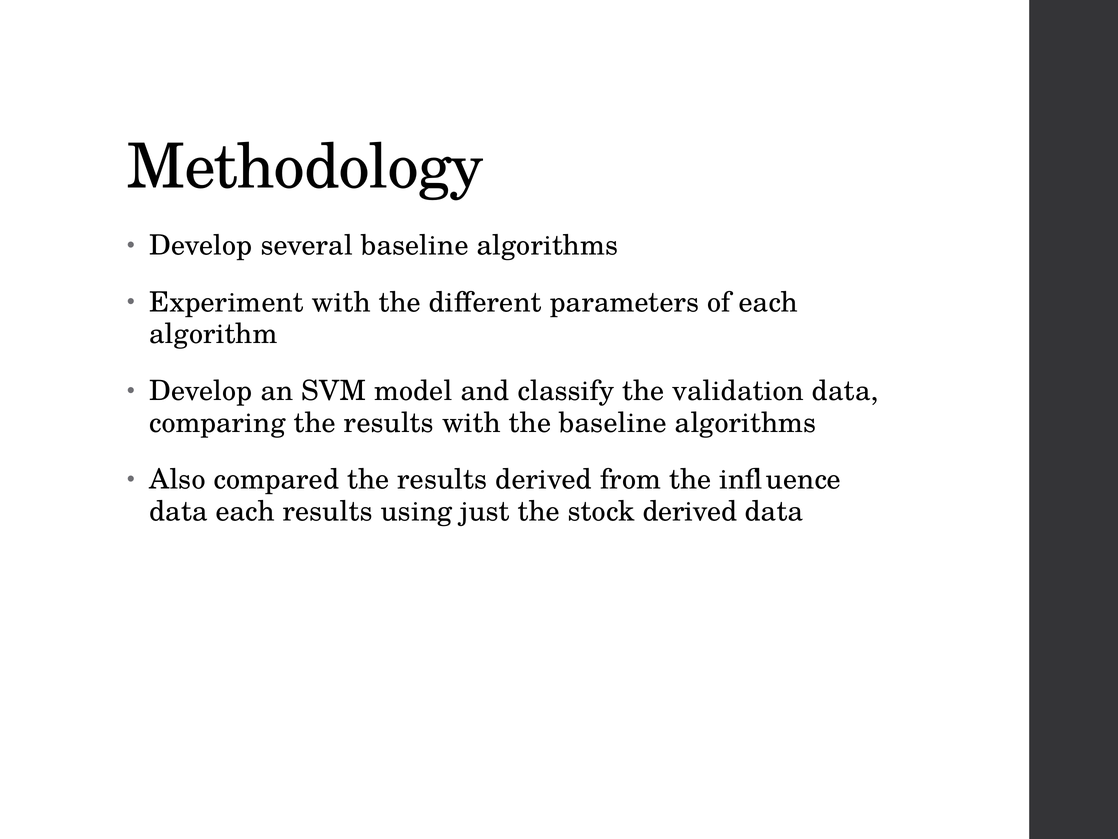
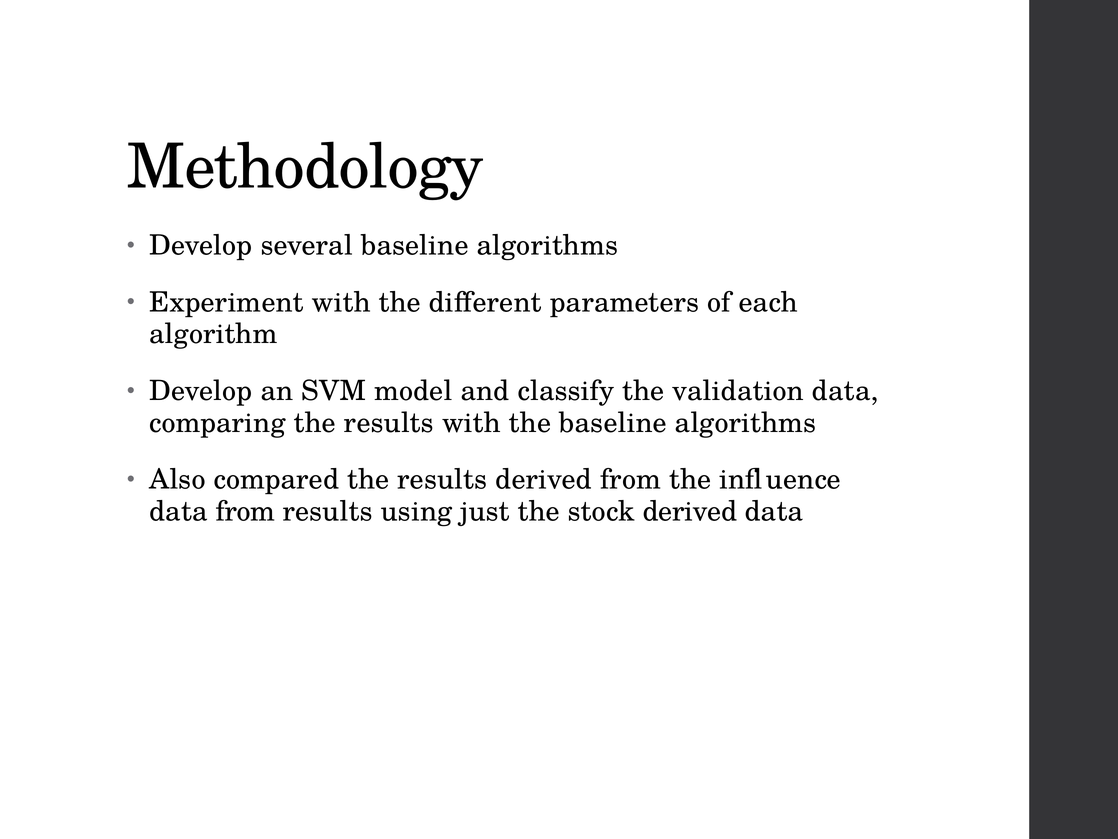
data each: each -> from (245, 511)
